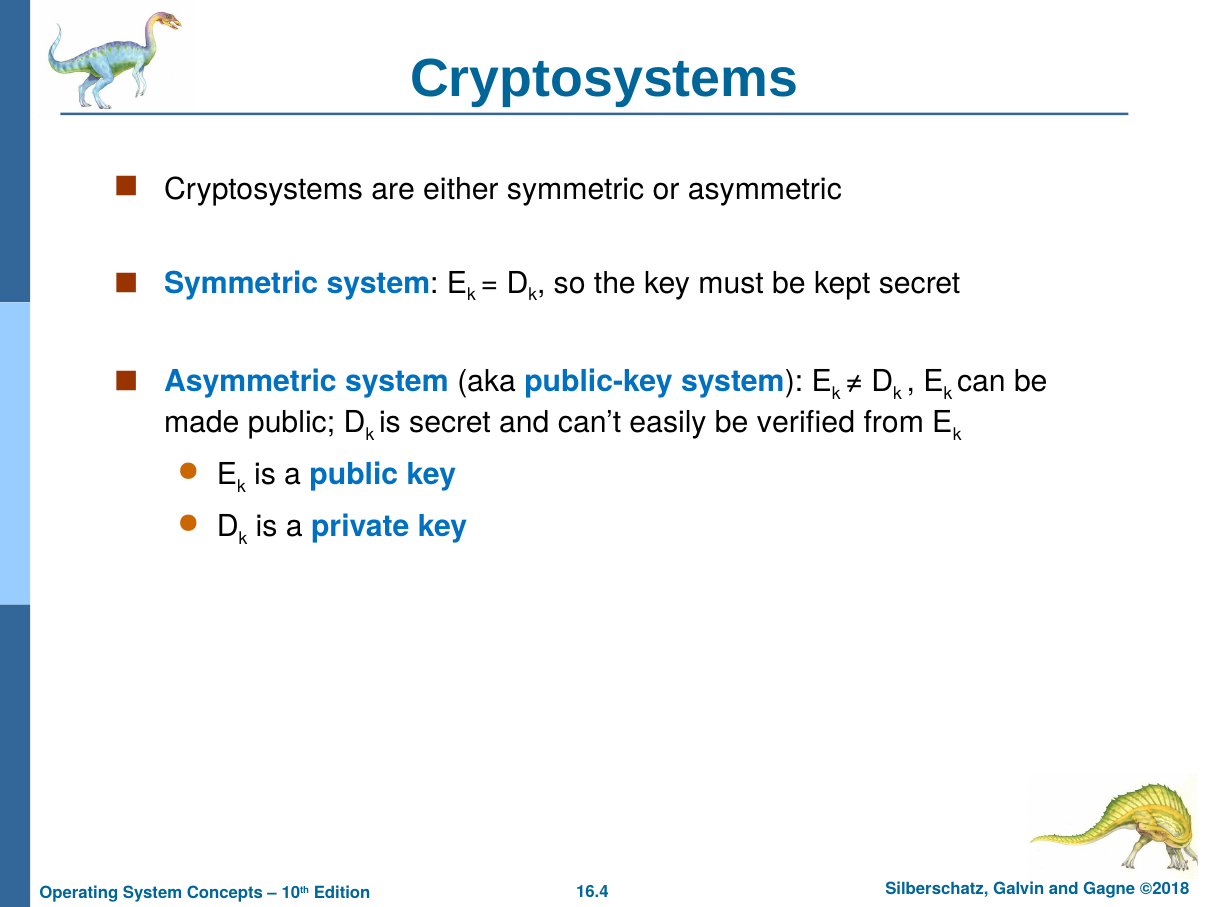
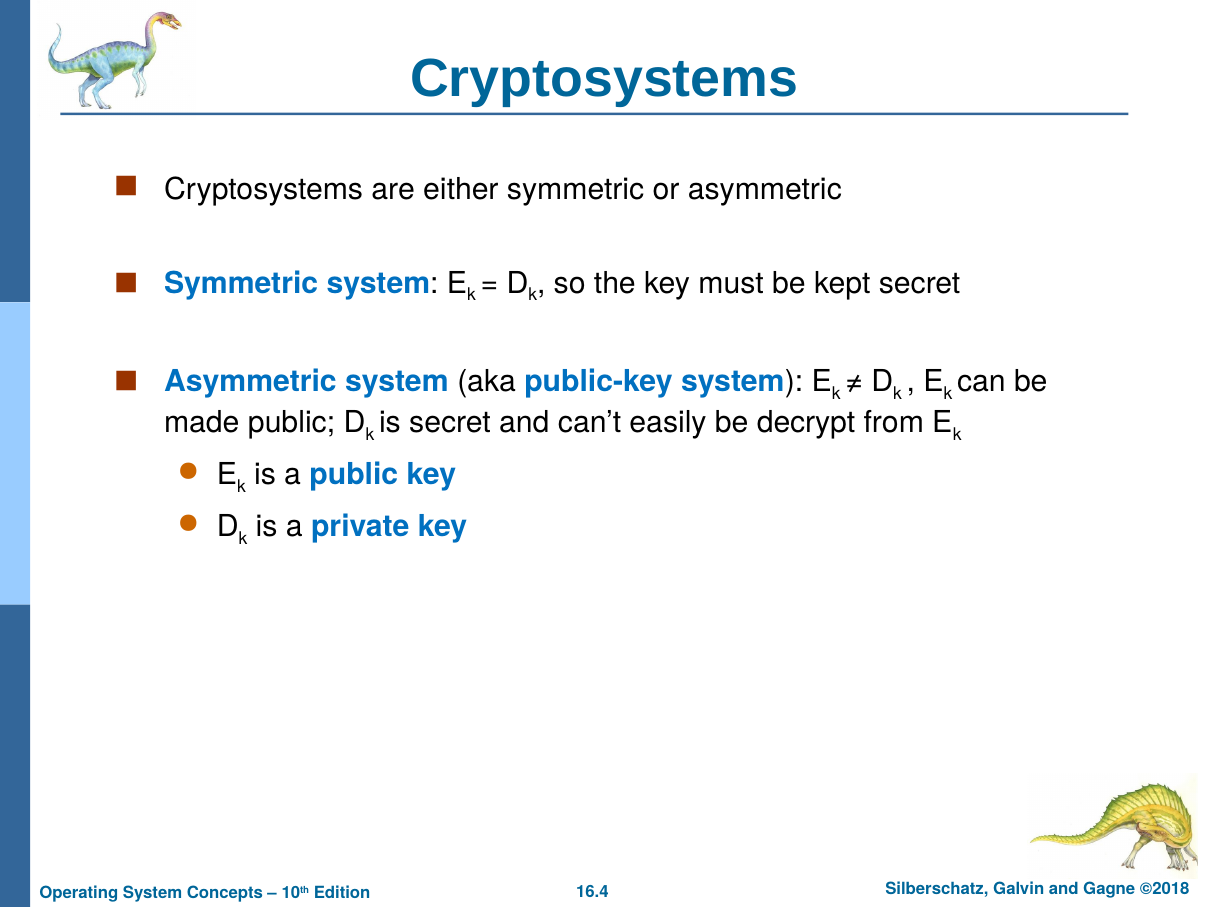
verified: verified -> decrypt (806, 423)
